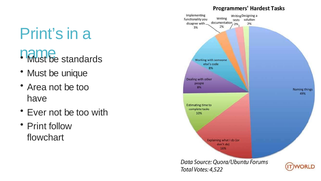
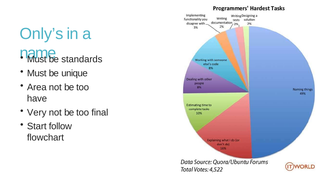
Print’s: Print’s -> Only’s (42, 34)
Ever: Ever -> Very (37, 112)
with: with -> final (100, 112)
Print: Print -> Start (37, 126)
